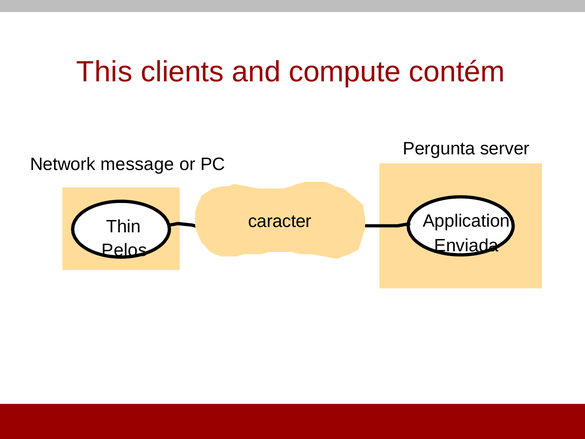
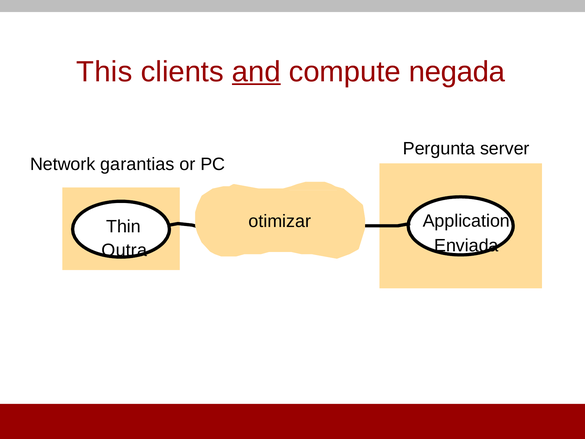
and underline: none -> present (256, 72)
contém: contém -> negada (457, 72)
message: message -> garantias (137, 164)
caracter: caracter -> otimizar (280, 221)
Pelos: Pelos -> Outra (124, 250)
